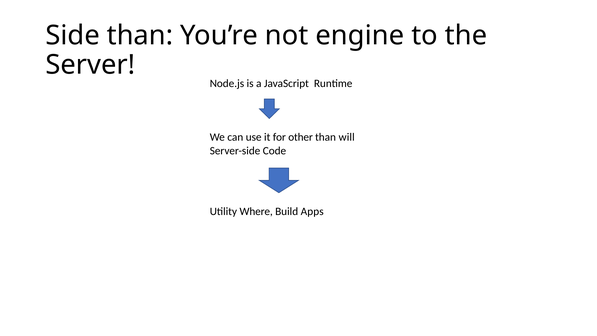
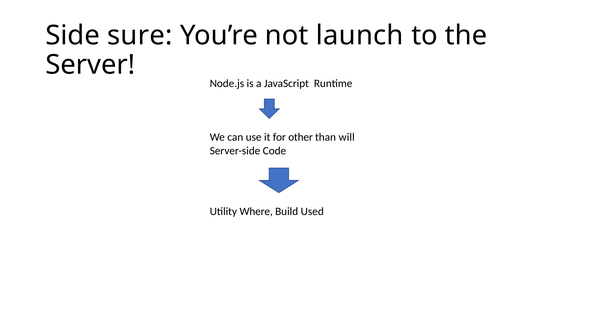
Side than: than -> sure (140, 35)
engine: engine -> launch (360, 35)
Apps: Apps -> Used (312, 211)
